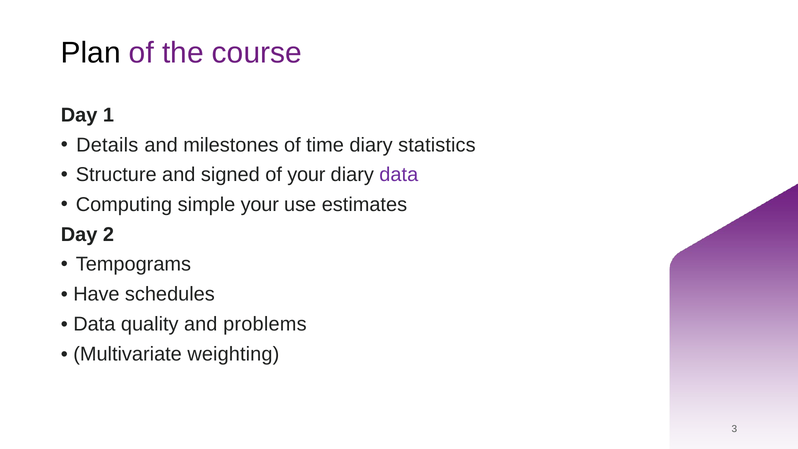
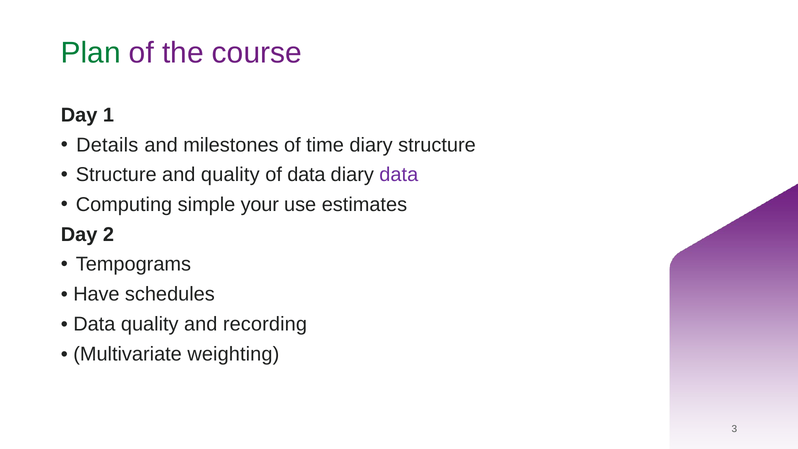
Plan colour: black -> green (91, 53)
diary statistics: statistics -> structure (437, 145)
and signed: signed -> quality (230, 175)
of your: your -> data (306, 175)
problems: problems -> recording (265, 324)
